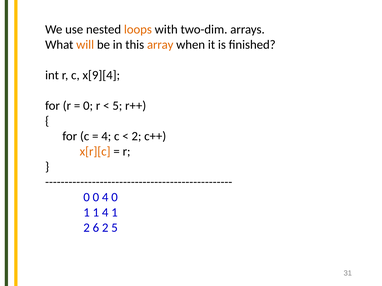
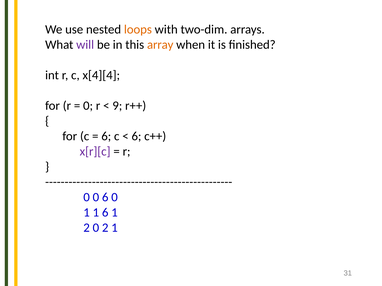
will colour: orange -> purple (85, 45)
x[9][4: x[9][4 -> x[4][4 (101, 75)
5: 5 -> 9 (117, 106)
4: 4 -> 6 (106, 136)
2: 2 -> 6 (136, 136)
x[r][c colour: orange -> purple (95, 152)
0 4: 4 -> 6 (105, 198)
1 4: 4 -> 6 (105, 213)
2 6: 6 -> 0 (96, 228)
2 5: 5 -> 1 (115, 228)
